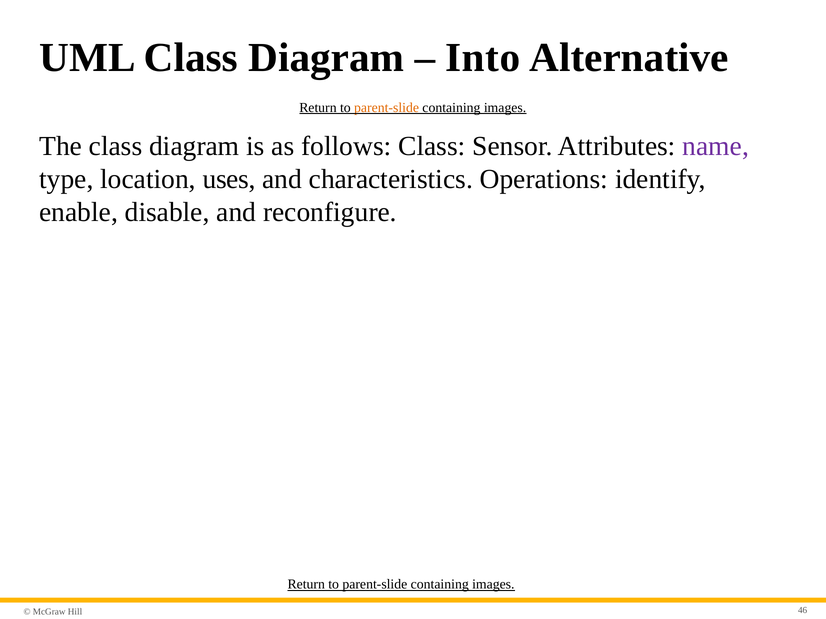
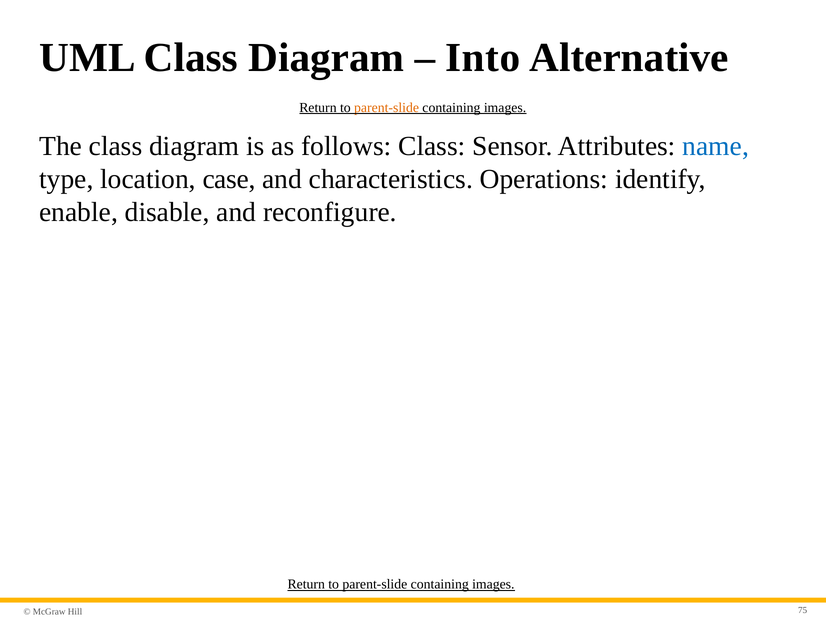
name colour: purple -> blue (716, 146)
uses: uses -> case (229, 180)
46: 46 -> 75 (803, 611)
